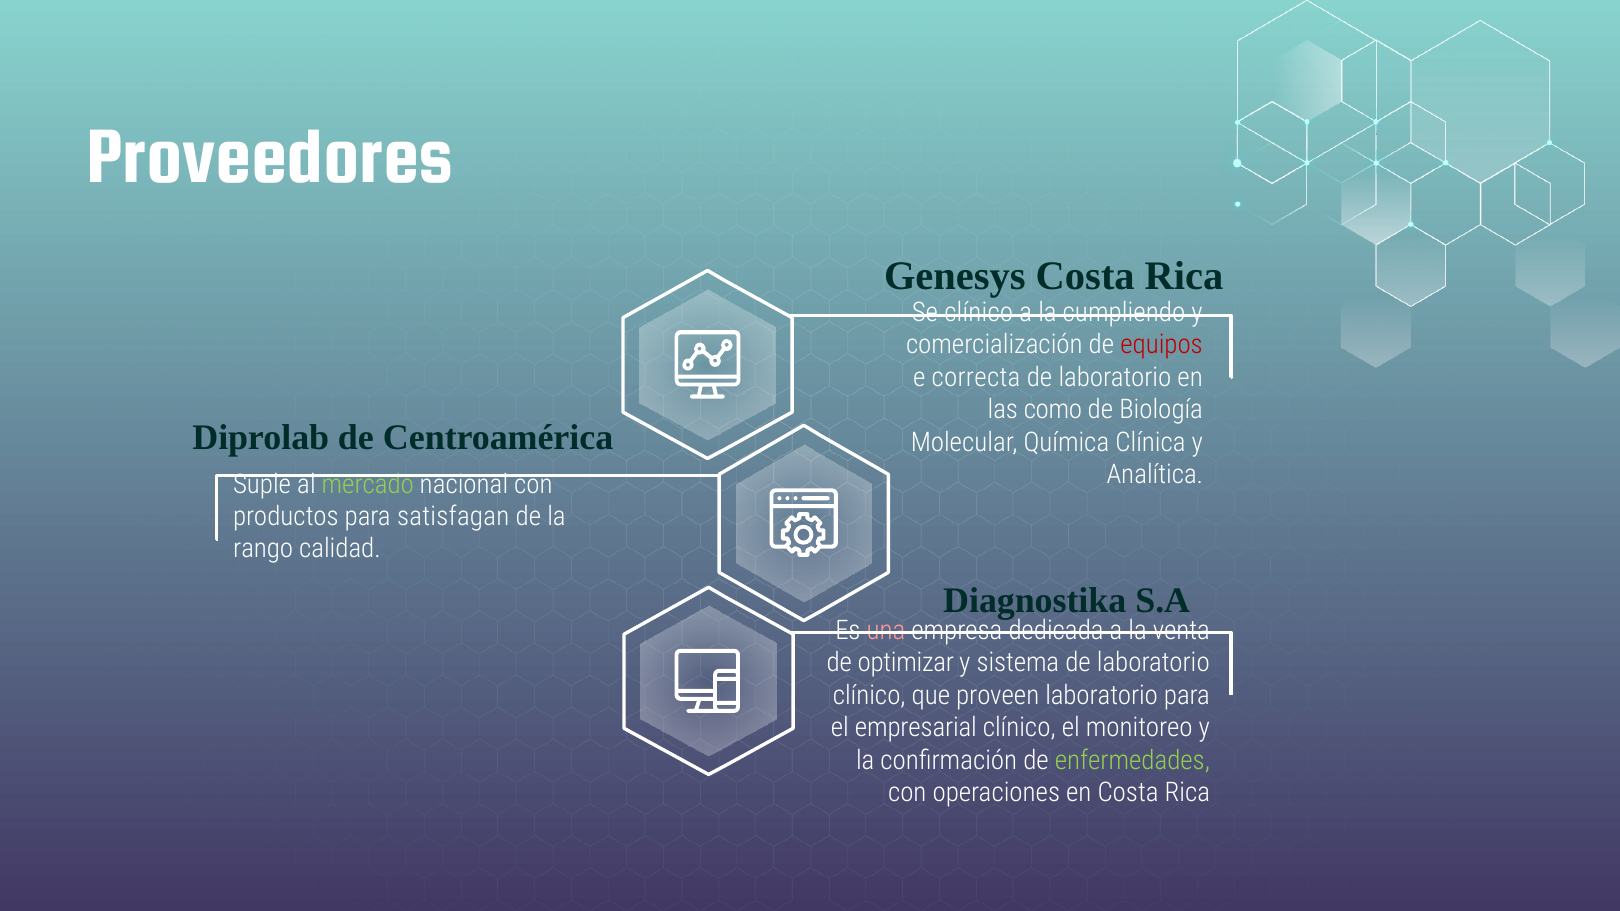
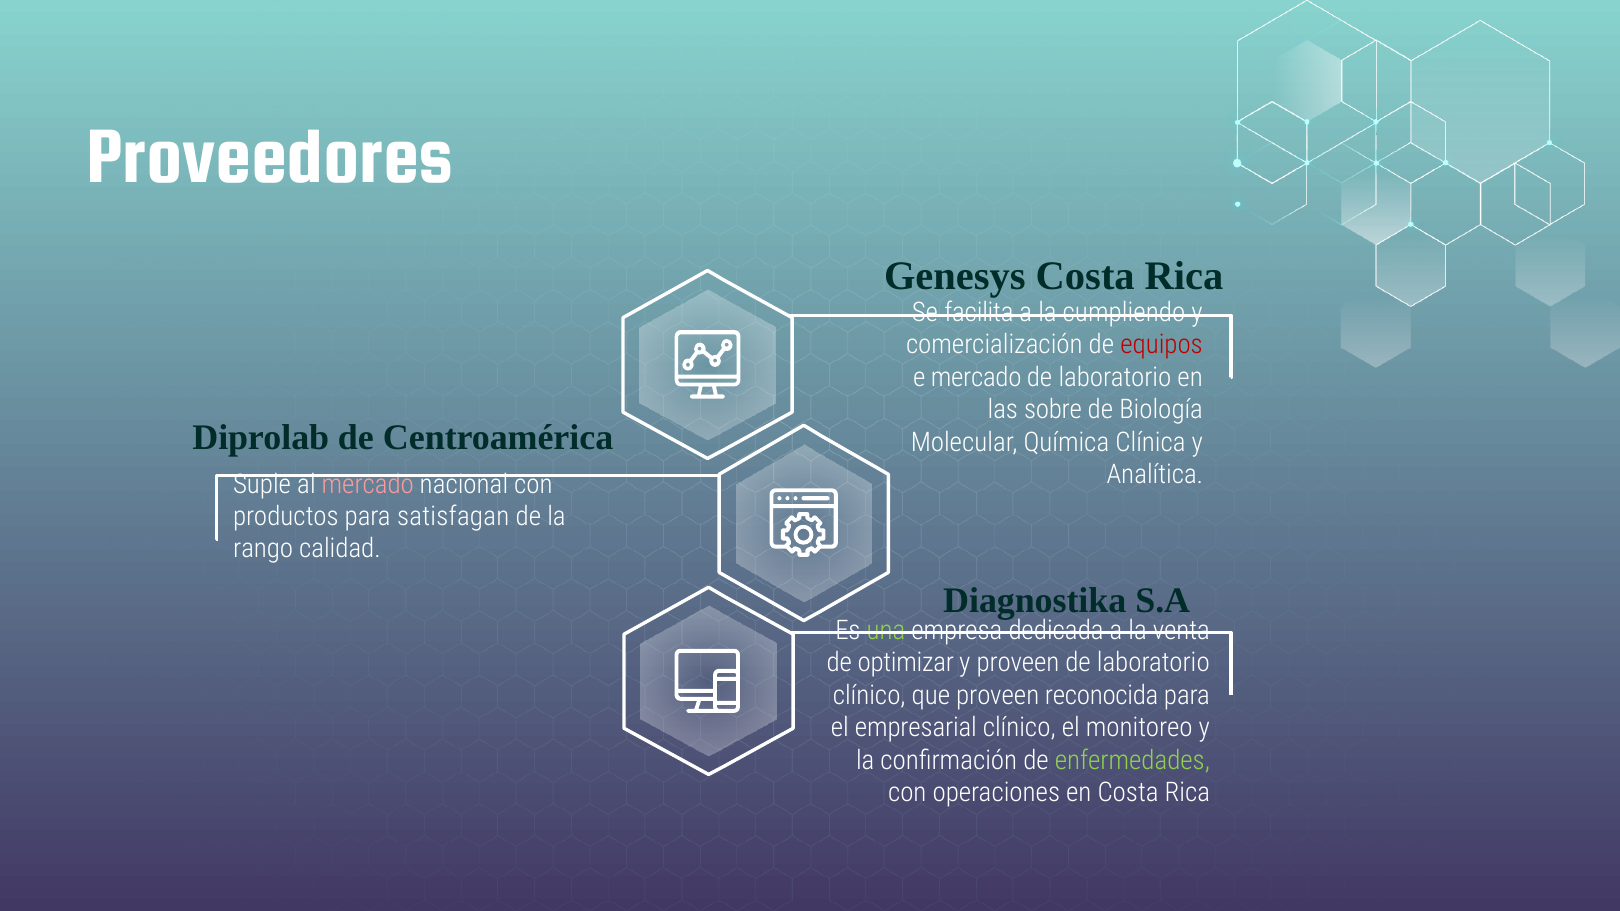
Se clínico: clínico -> facilita (979, 313)
e correcta: correcta -> mercado (976, 377)
como: como -> sobre (1053, 410)
mercado colour: light green -> pink (368, 484)
una colour: pink -> light green (886, 631)
y sistema: sistema -> proveen (1018, 663)
proveen laboratorio: laboratorio -> reconocida (1102, 696)
